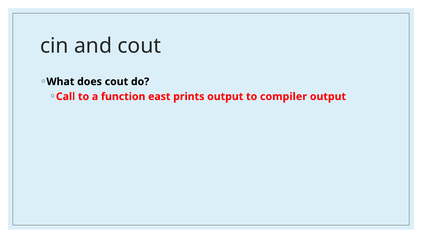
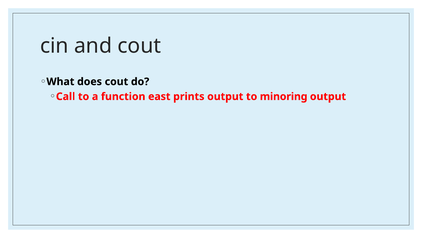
compiler: compiler -> minoring (284, 96)
